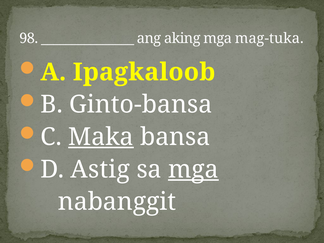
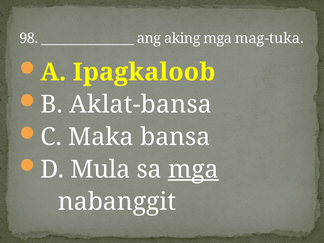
Ginto-bansa: Ginto-bansa -> Aklat-bansa (141, 105)
Maka underline: present -> none (101, 137)
Astig: Astig -> Mula (100, 169)
